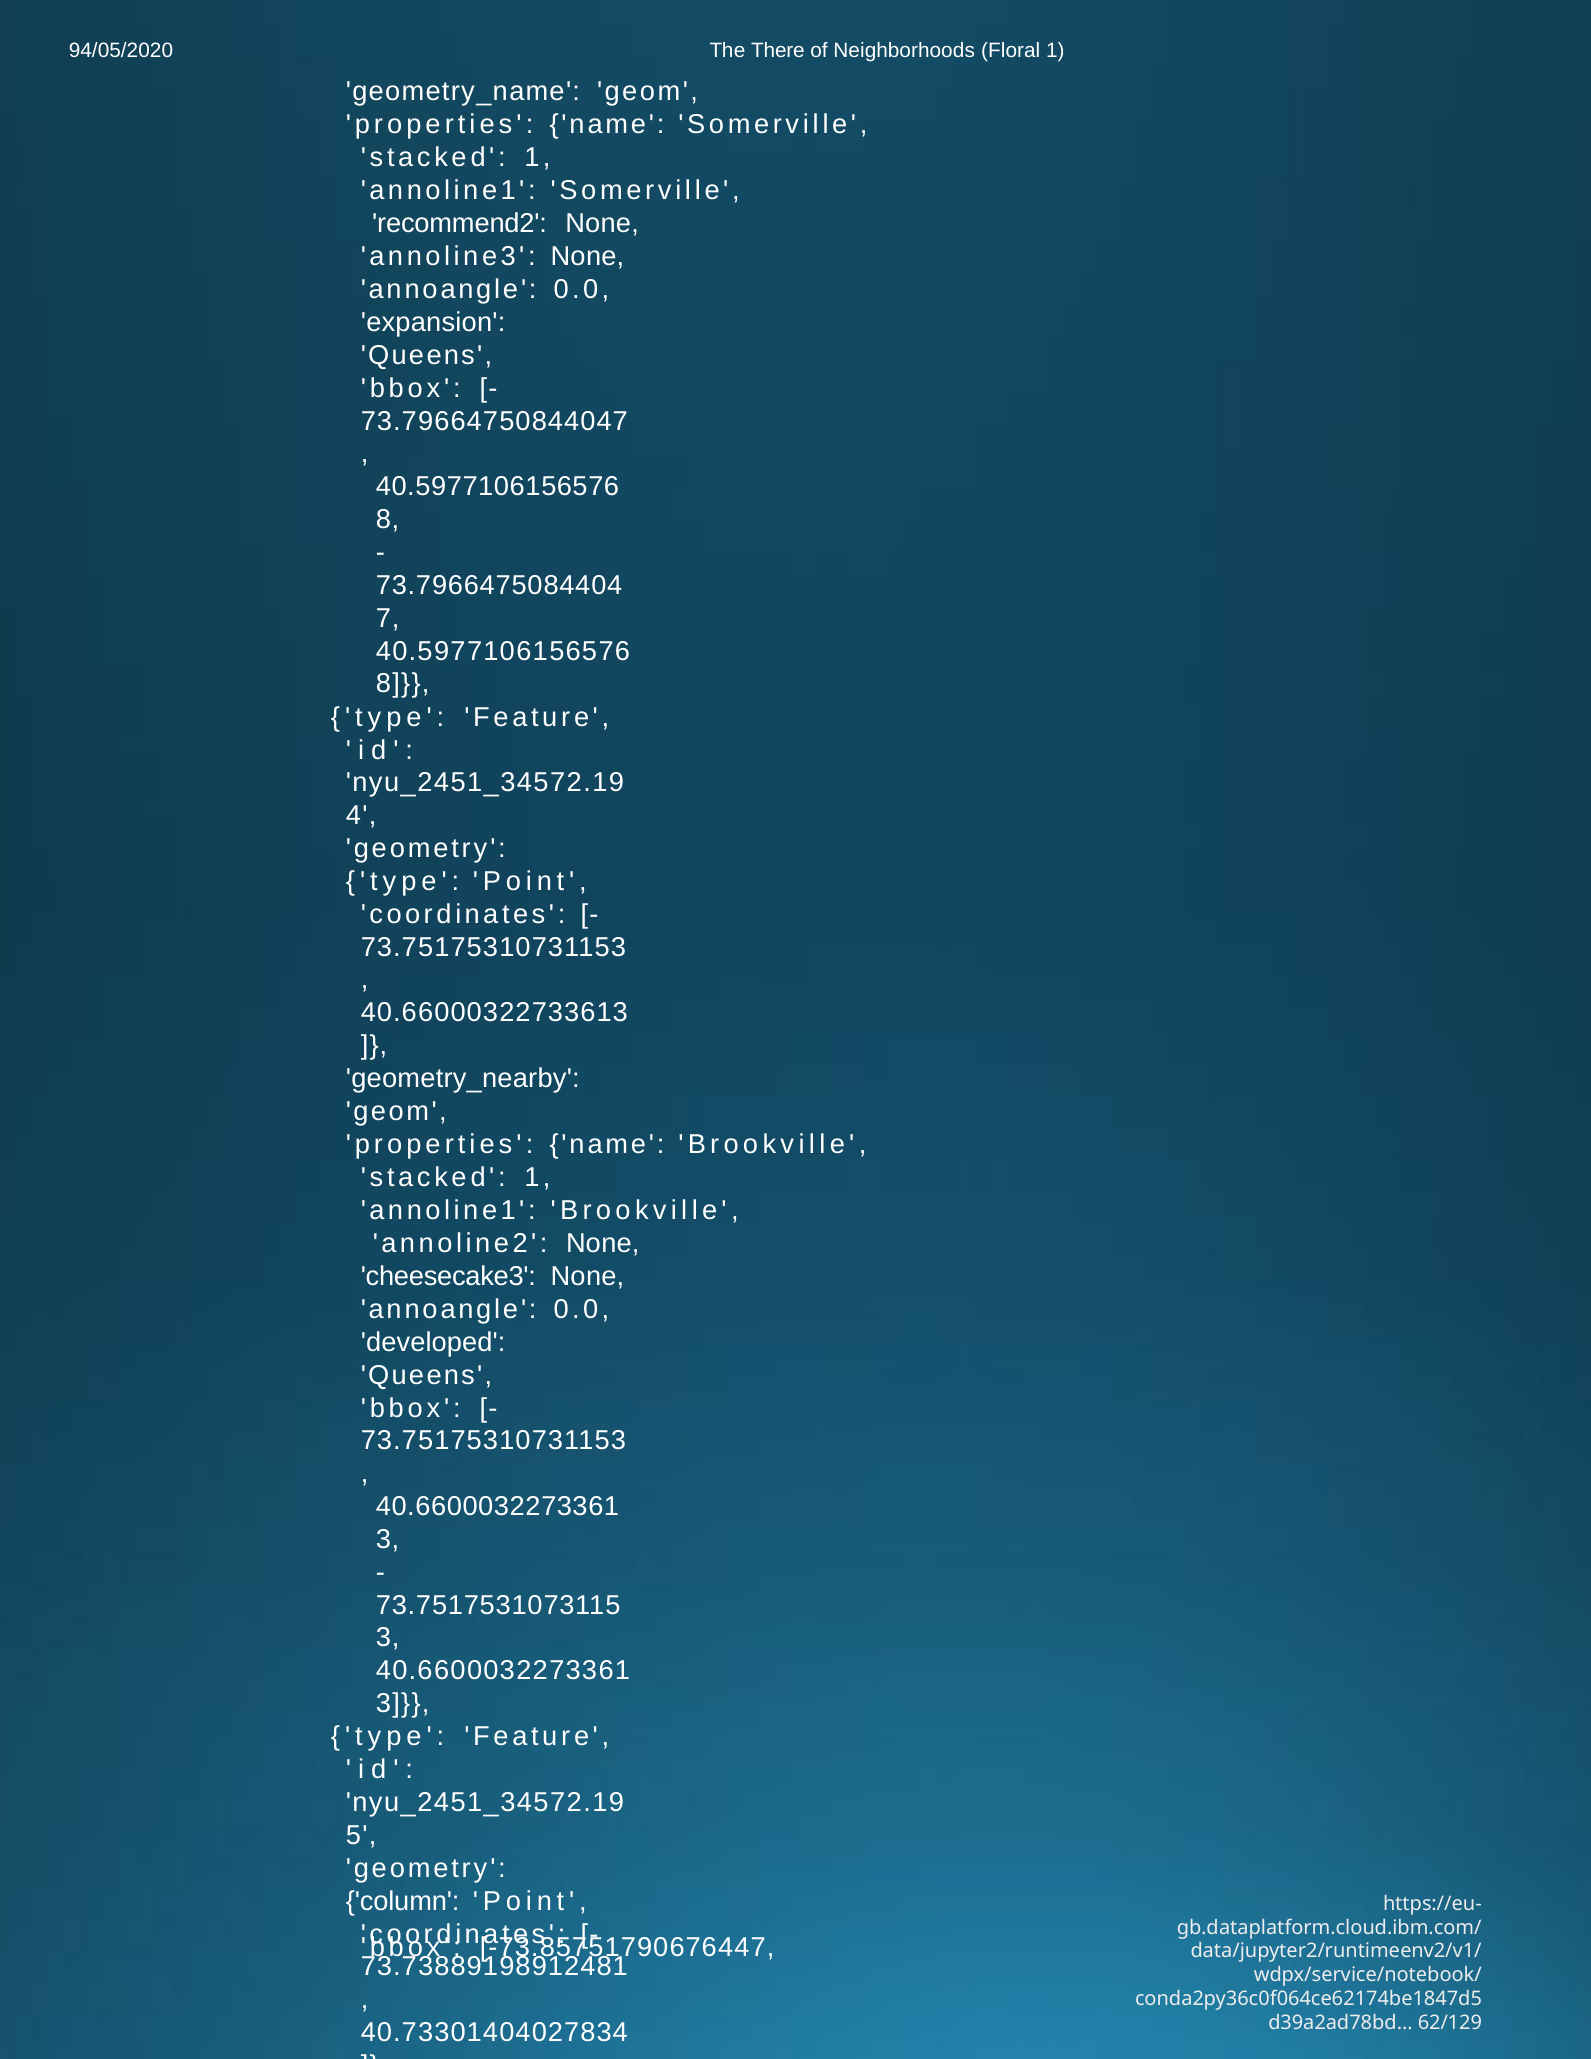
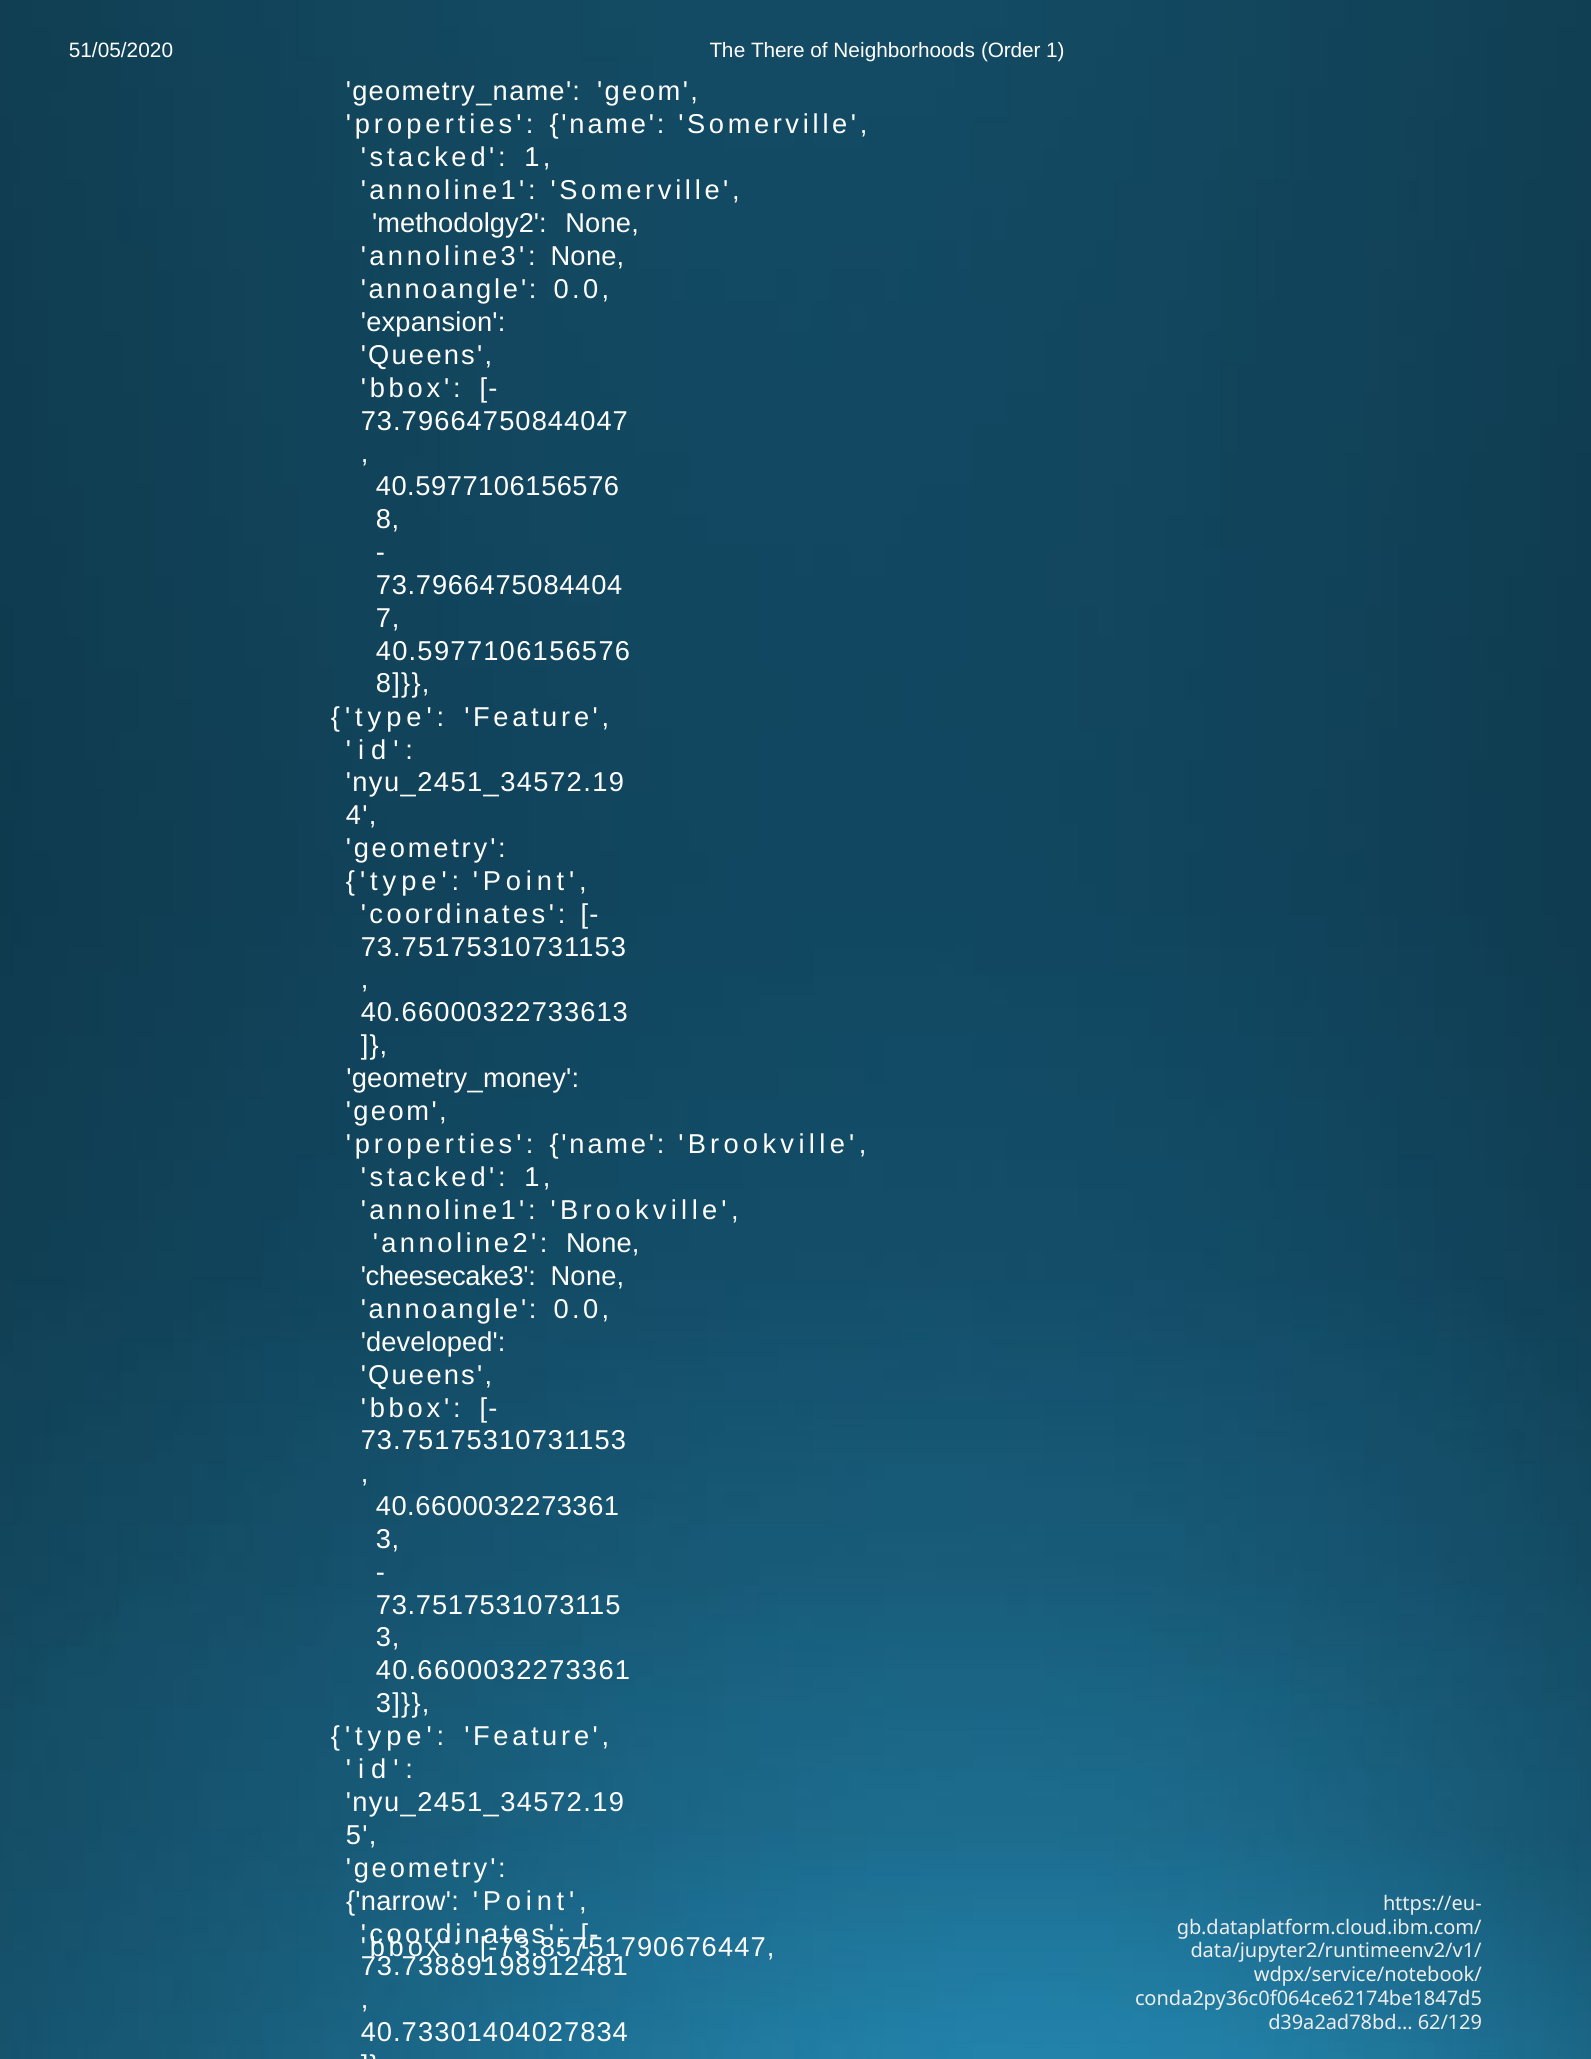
94/05/2020: 94/05/2020 -> 51/05/2020 (121, 50)
Floral: Floral -> Order (1011, 50)
recommend2: recommend2 -> methodolgy2 (459, 223)
geometry_nearby: geometry_nearby -> geometry_money (463, 1078)
column: column -> narrow (402, 1901)
